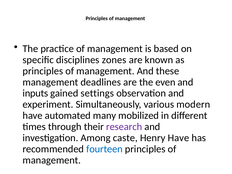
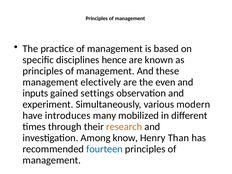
zones: zones -> hence (114, 60)
deadlines: deadlines -> electively (101, 82)
automated: automated -> introduces (68, 116)
research colour: purple -> orange (124, 127)
caste: caste -> know (125, 138)
Henry Have: Have -> Than (178, 138)
